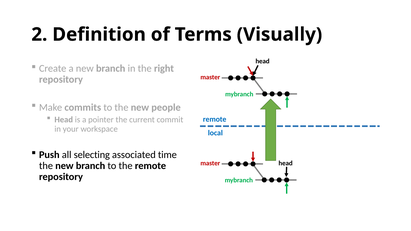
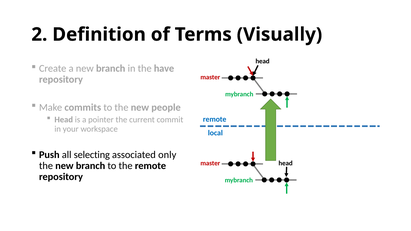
right: right -> have (164, 69)
time: time -> only (167, 155)
